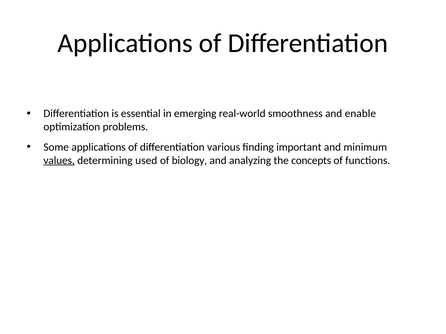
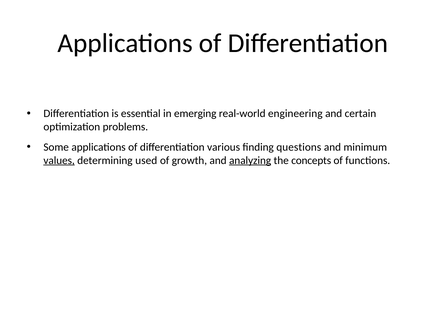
smoothness: smoothness -> engineering (295, 114)
enable: enable -> certain (360, 114)
important: important -> questions (299, 147)
biology: biology -> growth (189, 161)
analyzing underline: none -> present (250, 161)
